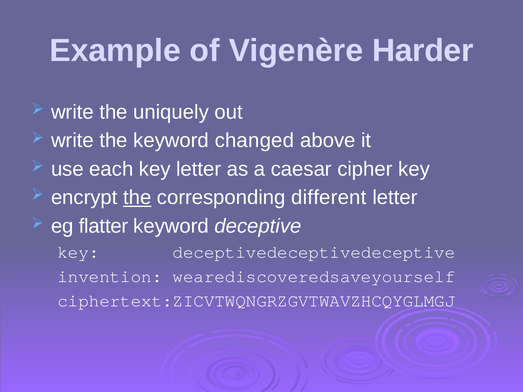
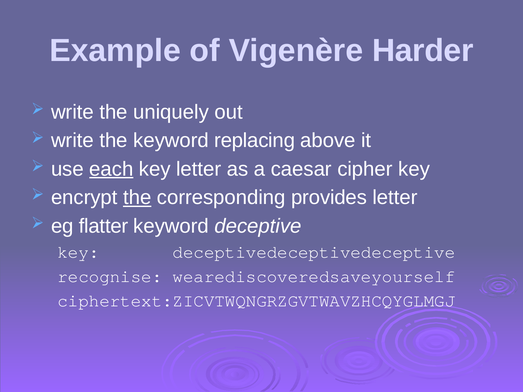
changed: changed -> replacing (255, 141)
each underline: none -> present (111, 169)
different: different -> provides (329, 198)
invention: invention -> recognise (110, 276)
